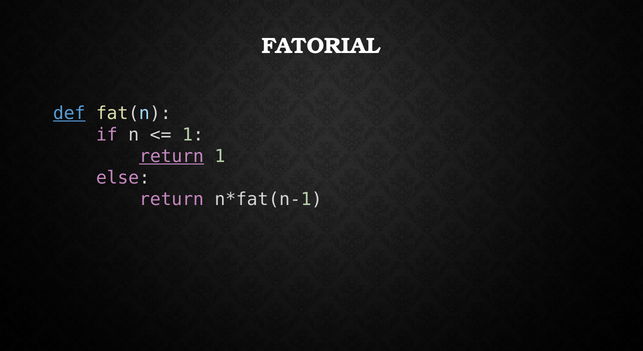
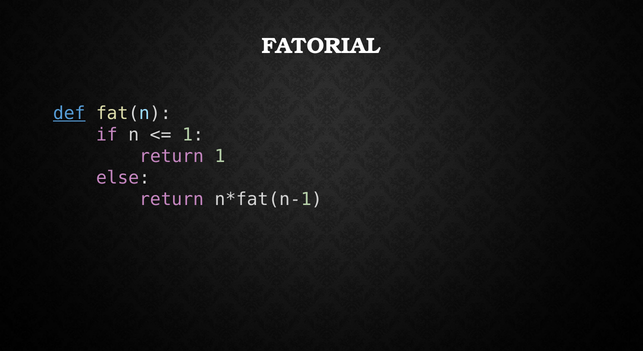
return underline: present -> none (172, 156)
